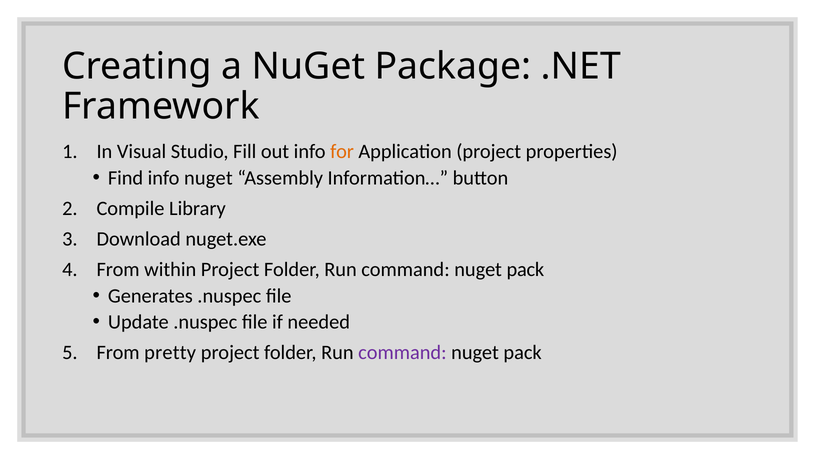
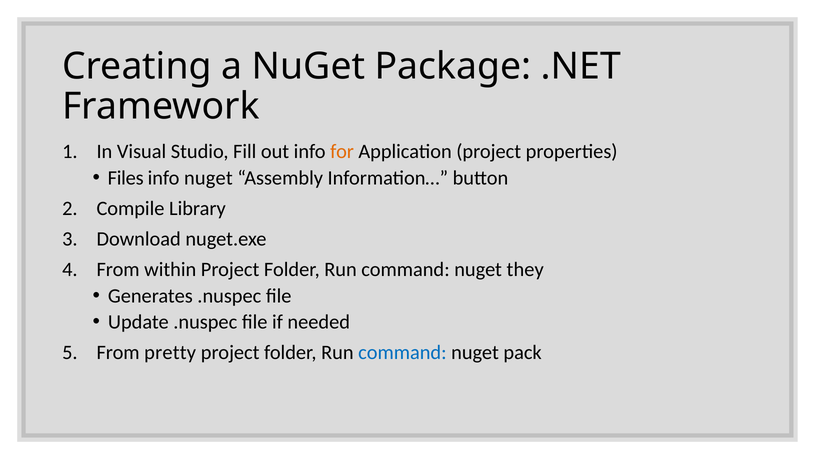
Find: Find -> Files (126, 178)
pack: pack -> they (525, 269)
command colour: purple -> blue (402, 352)
